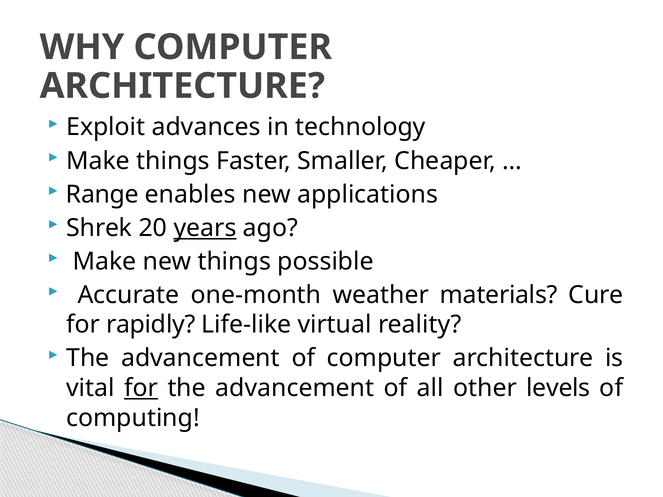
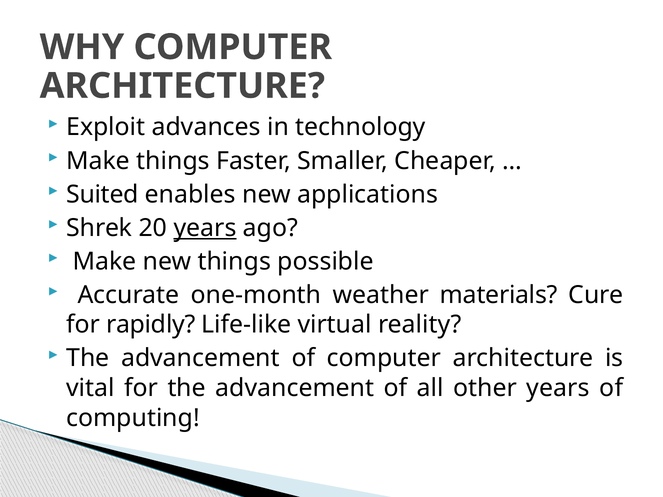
Range: Range -> Suited (102, 194)
for underline: present -> none (141, 388)
other levels: levels -> years (558, 388)
